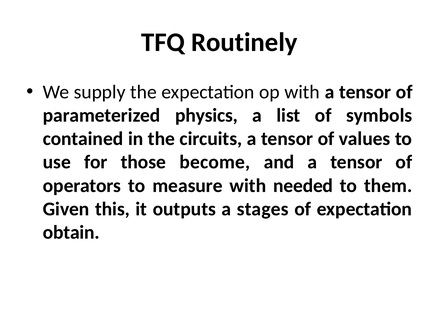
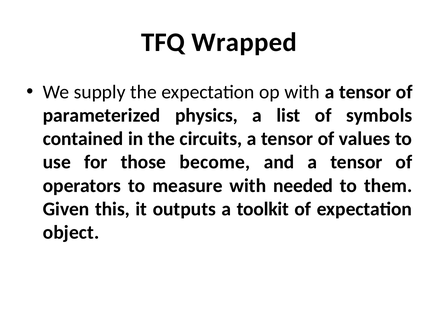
Routinely: Routinely -> Wrapped (244, 42)
stages: stages -> toolkit (263, 209)
obtain: obtain -> object (71, 233)
